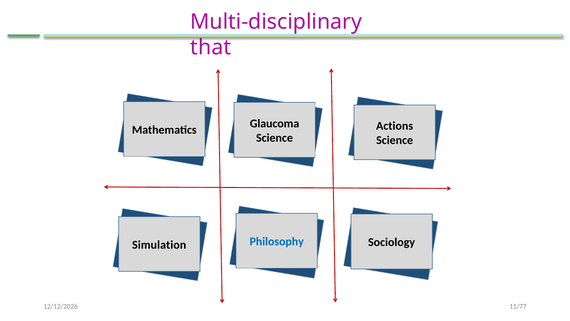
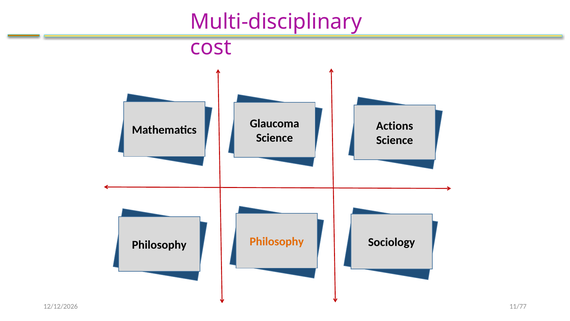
that: that -> cost (211, 48)
Philosophy colour: blue -> orange (277, 241)
Simulation: Simulation -> Philosophy (159, 245)
